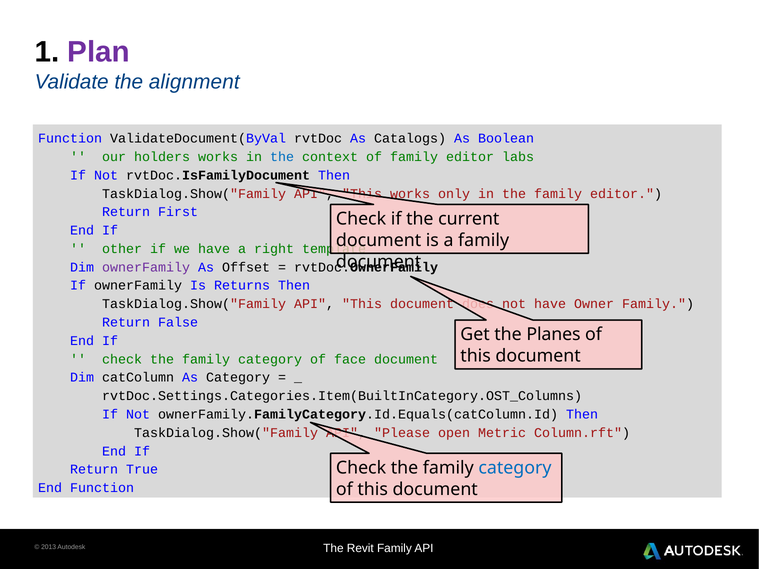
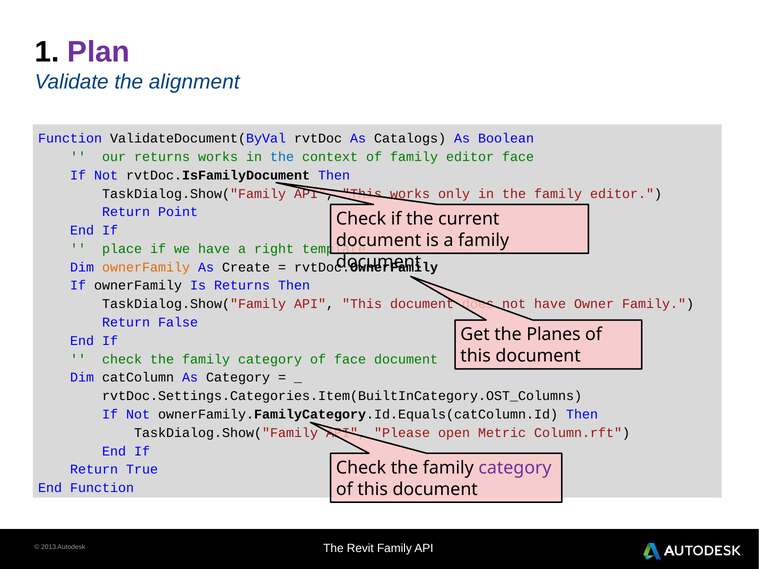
our holders: holders -> returns (162, 157)
editor labs: labs -> face (518, 157)
First: First -> Point (178, 212)
other: other -> place (122, 249)
ownerFamily colour: purple -> orange (146, 267)
Offset: Offset -> Create (246, 267)
category colour: blue -> purple (515, 468)
